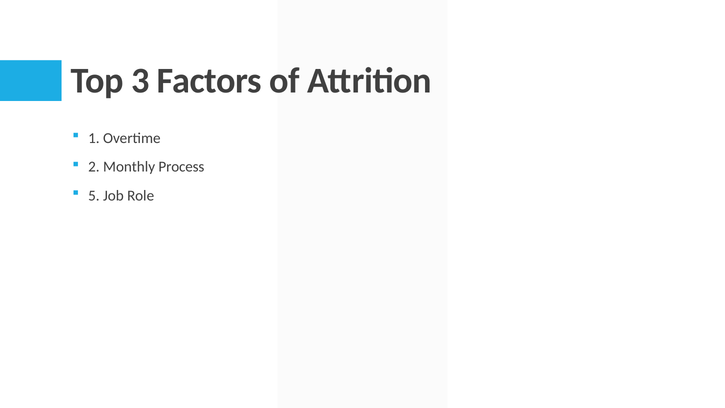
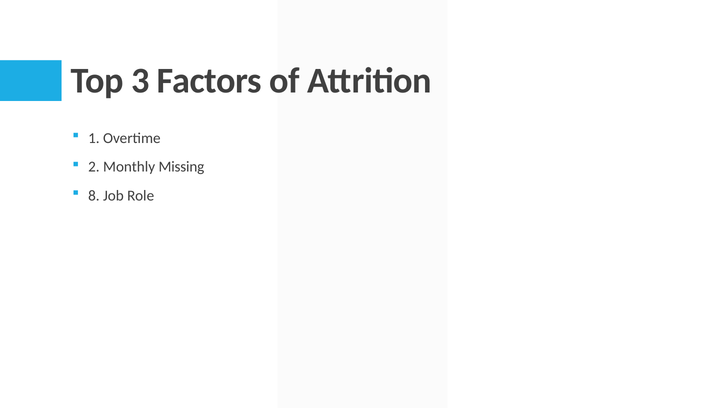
Process: Process -> Missing (181, 167)
5: 5 -> 8 (94, 196)
